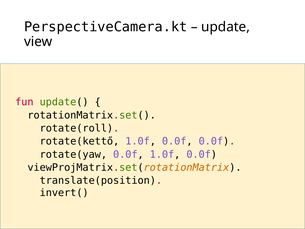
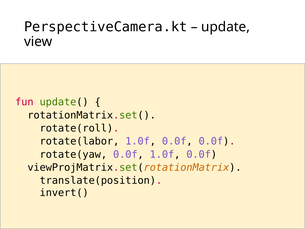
rotate(kettő: rotate(kettő -> rotate(labor (79, 141)
